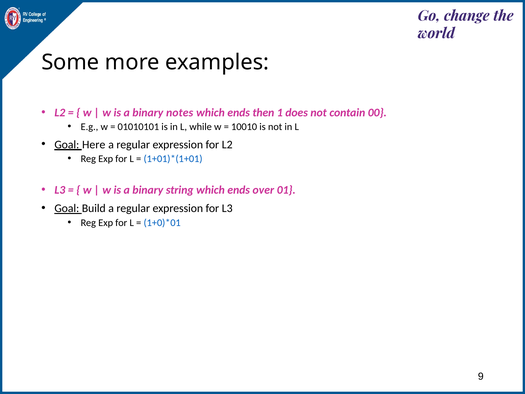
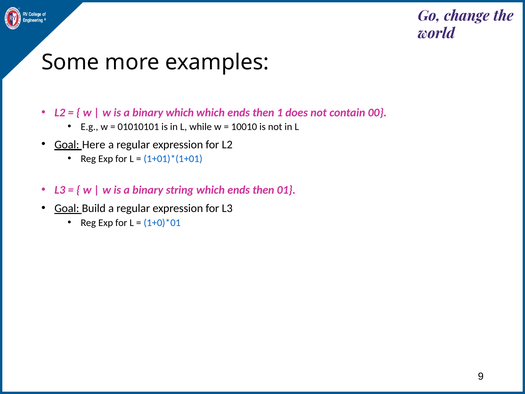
binary notes: notes -> which (180, 113)
string which ends over: over -> then (263, 190)
